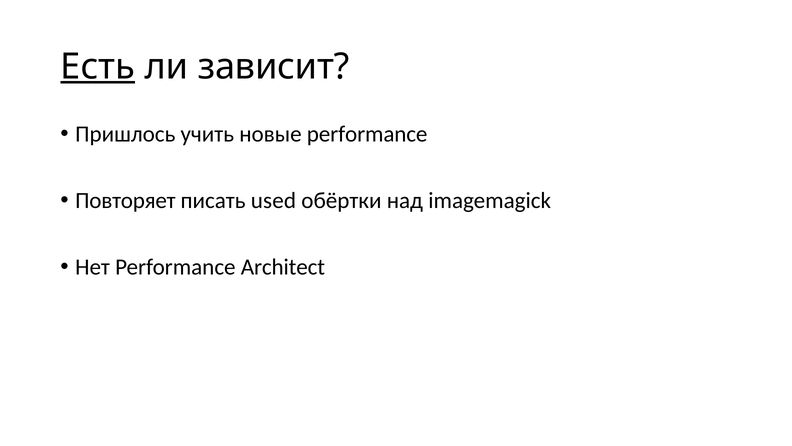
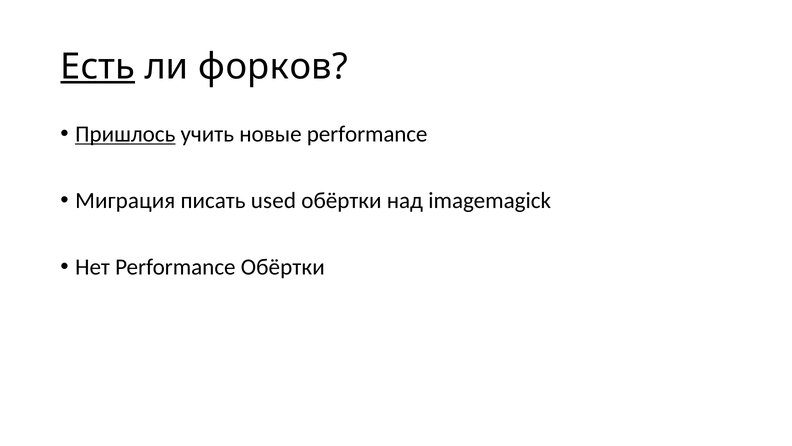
зависит: зависит -> форков (273, 67)
Пришлось underline: none -> present (125, 134)
Повторяет: Повторяет -> Миграция (125, 200)
Performance Architect: Architect -> Обёртки (283, 267)
